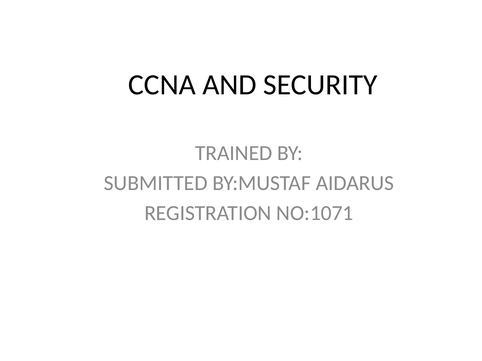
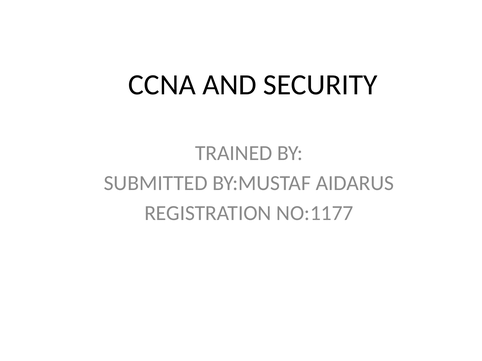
NO:1071: NO:1071 -> NO:1177 (315, 213)
